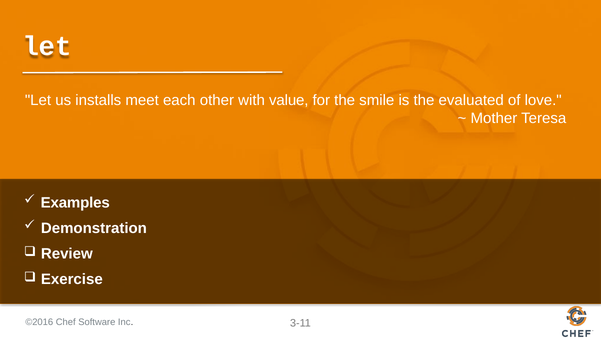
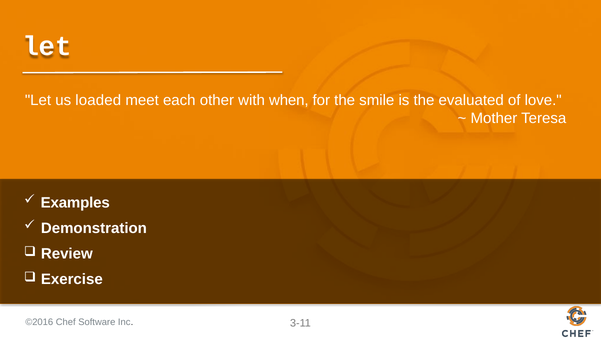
installs: installs -> loaded (98, 100)
value: value -> when (289, 100)
